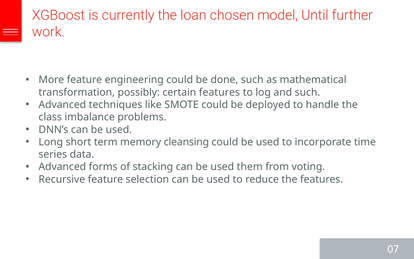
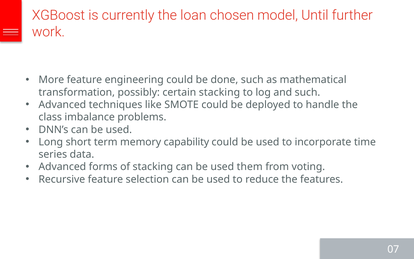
certain features: features -> stacking (219, 92)
cleansing: cleansing -> capability (186, 142)
